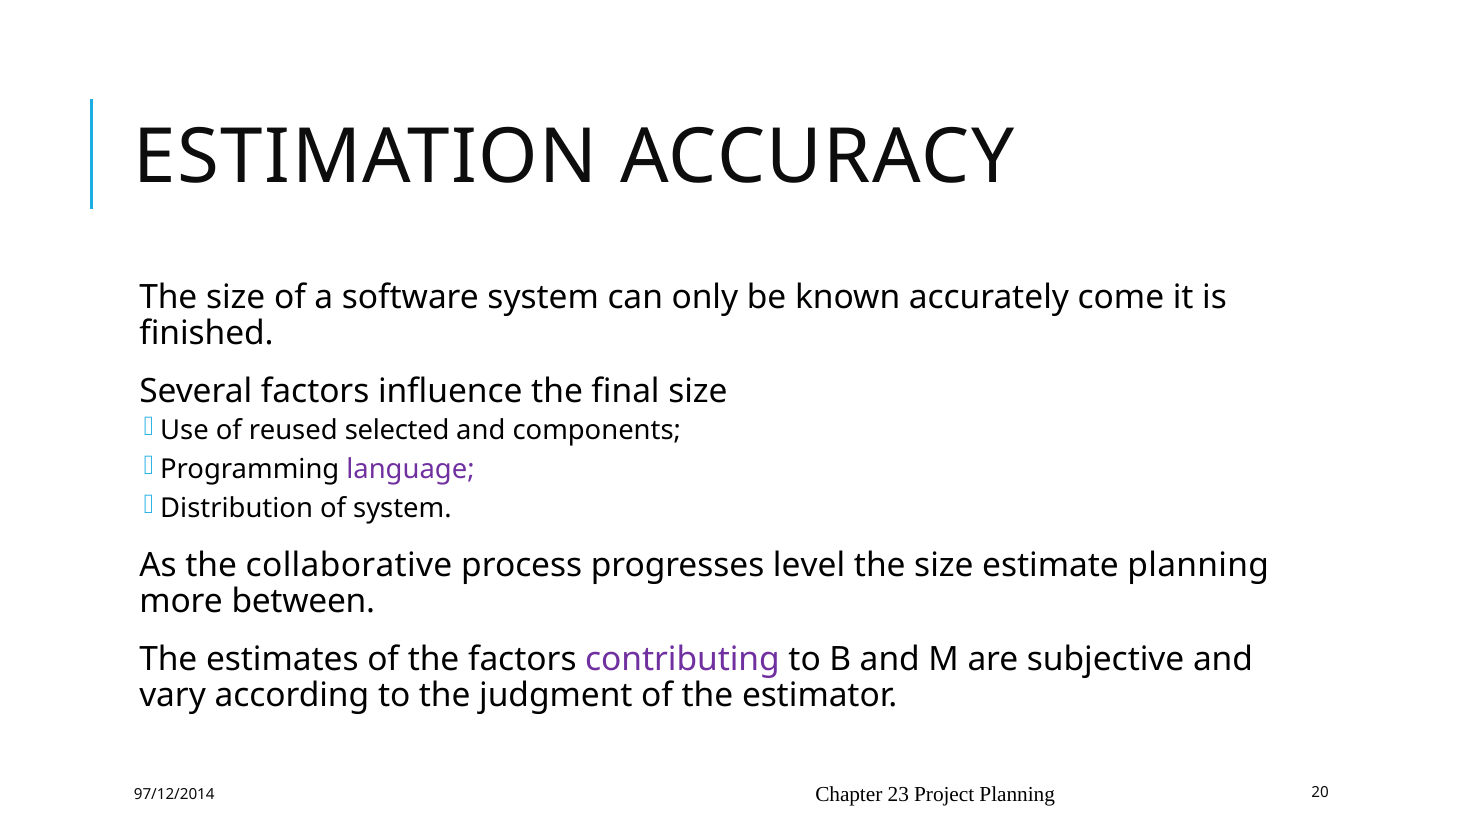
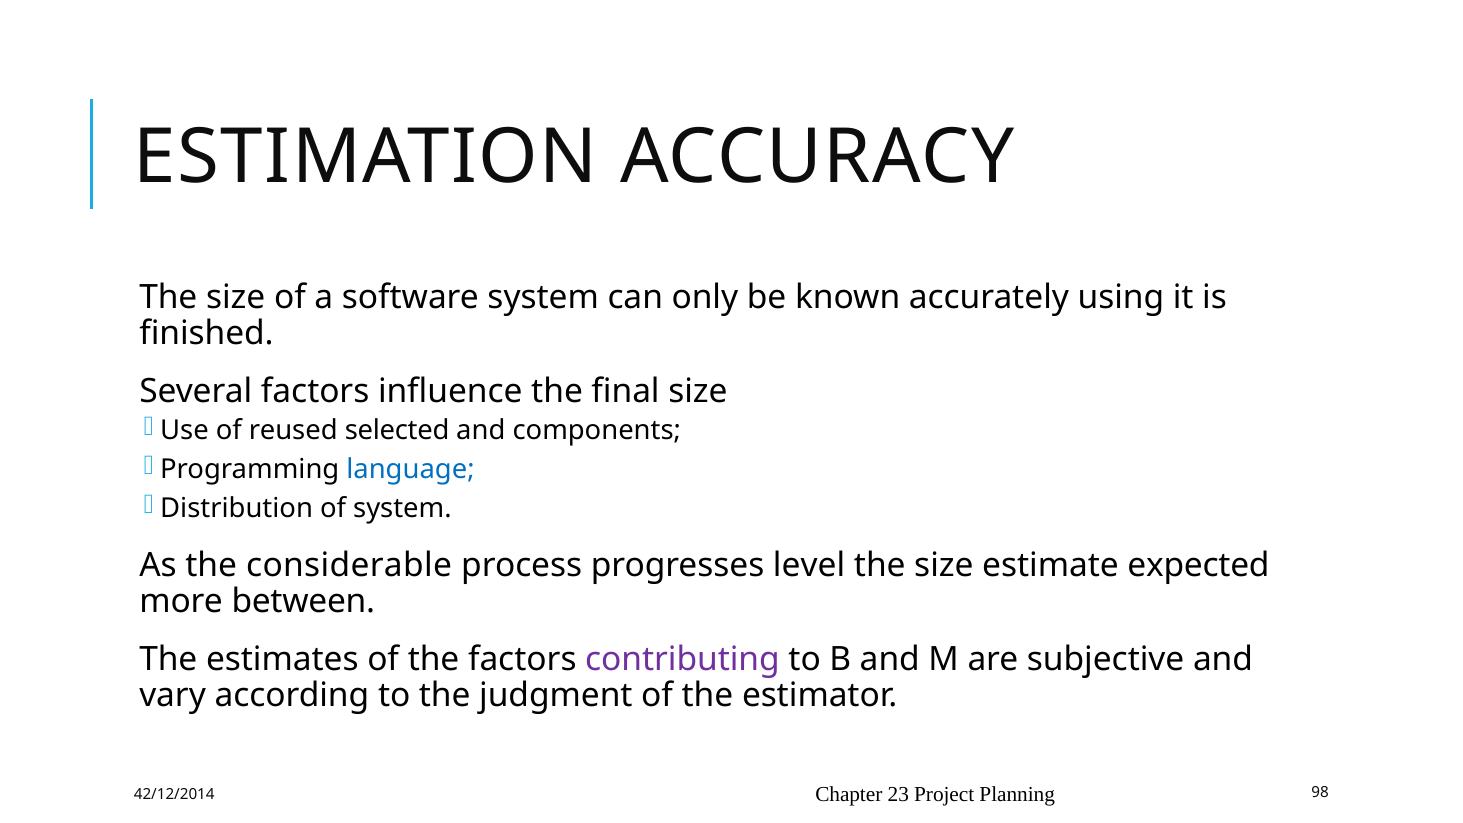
come: come -> using (1121, 298)
language colour: purple -> blue (410, 469)
collaborative: collaborative -> considerable (349, 565)
estimate planning: planning -> expected (1199, 565)
20: 20 -> 98 (1320, 793)
97/12/2014: 97/12/2014 -> 42/12/2014 (174, 794)
